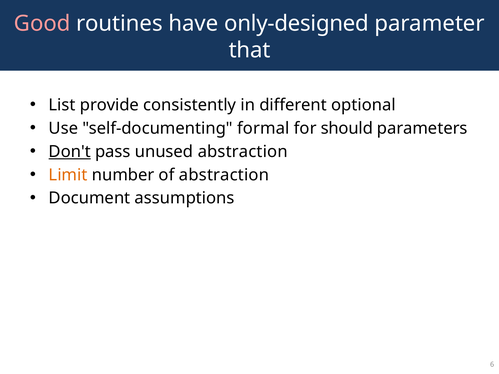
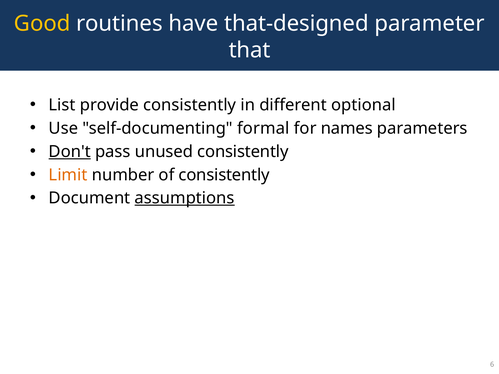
Good colour: pink -> yellow (42, 24)
only-designed: only-designed -> that-designed (296, 24)
should: should -> names (347, 128)
unused abstraction: abstraction -> consistently (243, 152)
of abstraction: abstraction -> consistently (224, 175)
assumptions underline: none -> present (185, 198)
